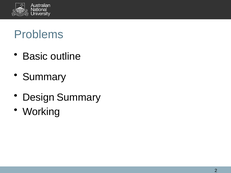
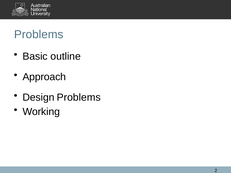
Summary: Summary -> Approach (44, 77)
Design Summary: Summary -> Problems (79, 98)
